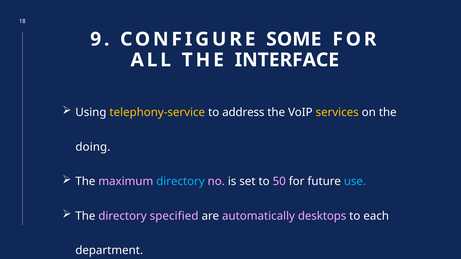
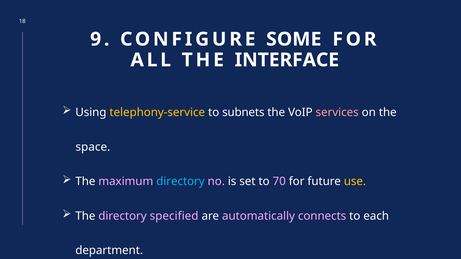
address: address -> subnets (243, 113)
services colour: yellow -> pink (337, 113)
doing: doing -> space (93, 147)
50: 50 -> 70 (279, 182)
use colour: light blue -> yellow (355, 182)
desktops: desktops -> connects (322, 216)
